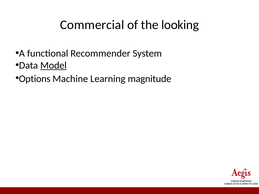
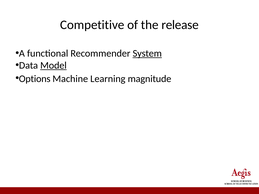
Commercial: Commercial -> Competitive (92, 25)
looking: looking -> release (180, 25)
System underline: none -> present (147, 53)
